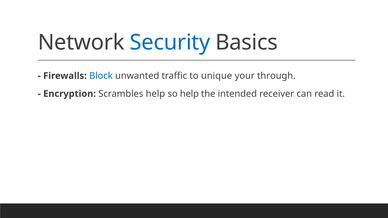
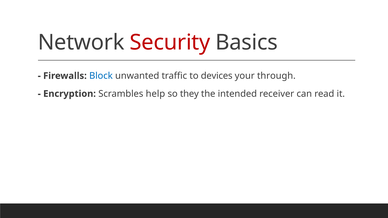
Security colour: blue -> red (170, 42)
unique: unique -> devices (217, 76)
so help: help -> they (189, 94)
